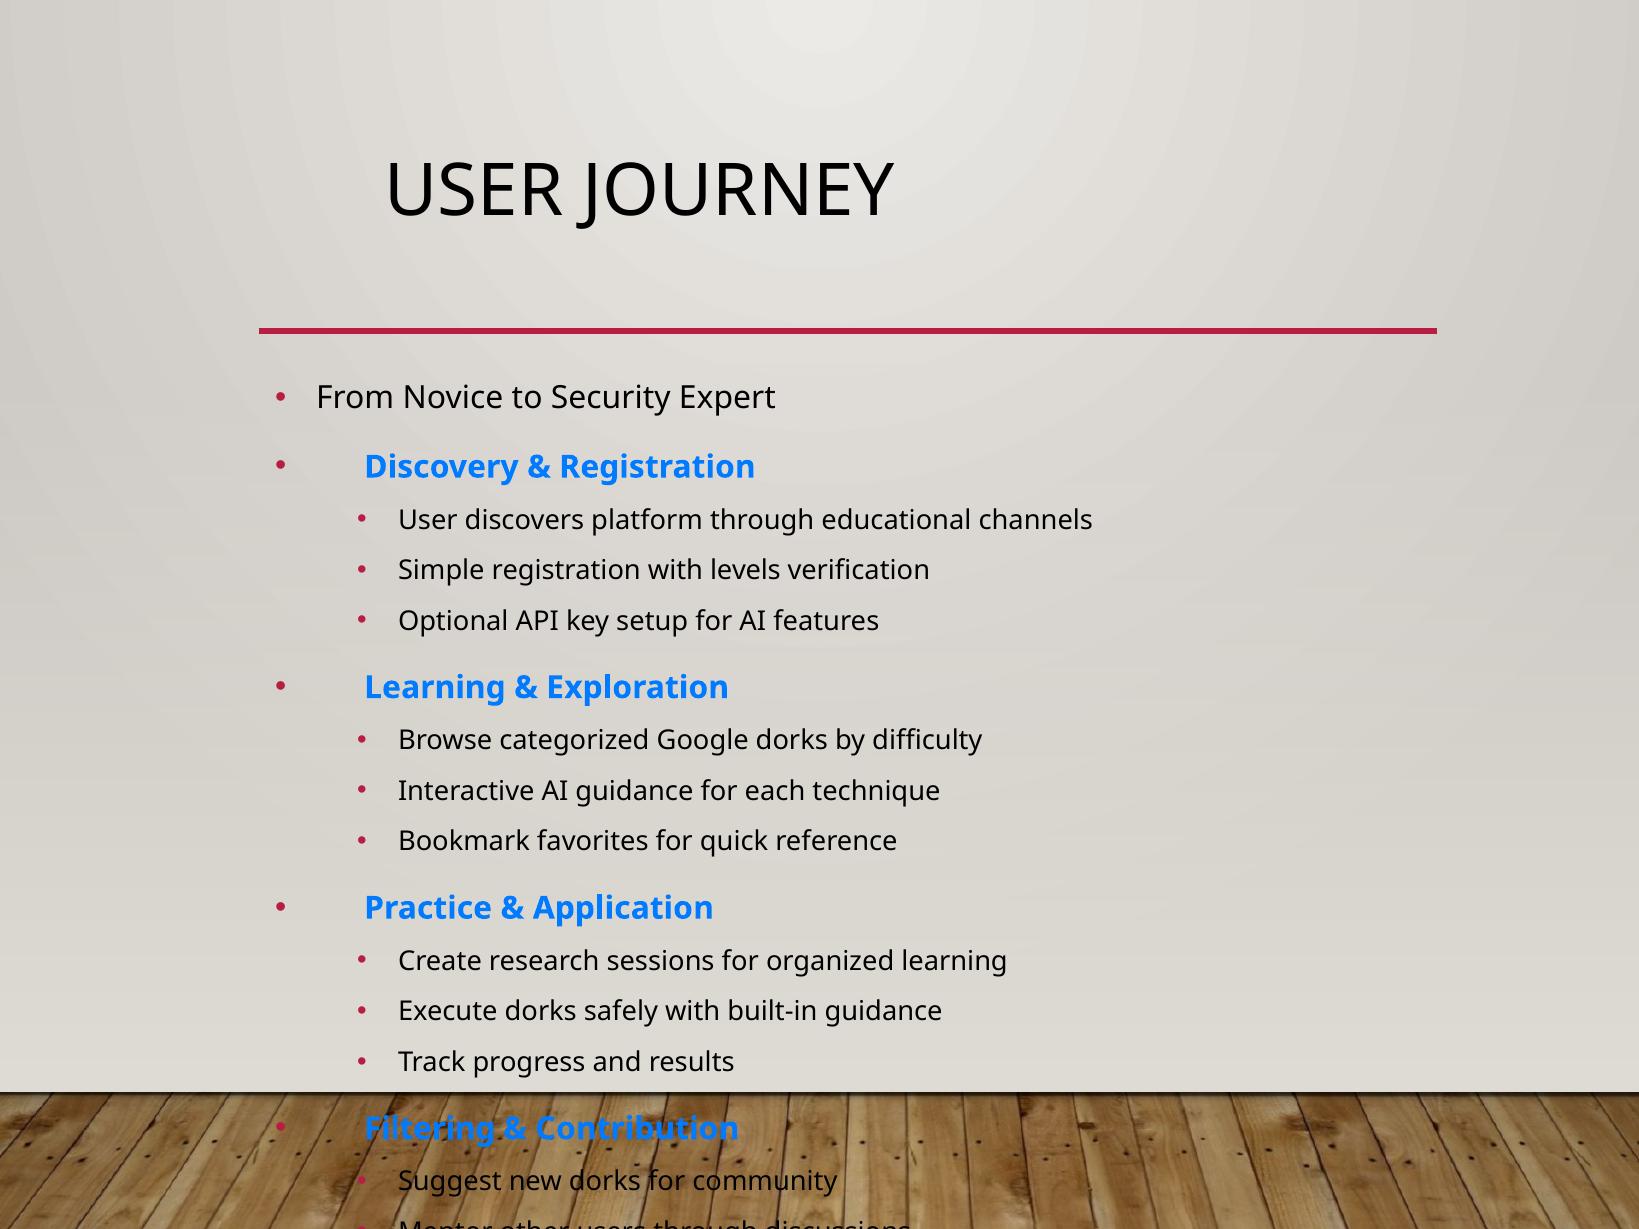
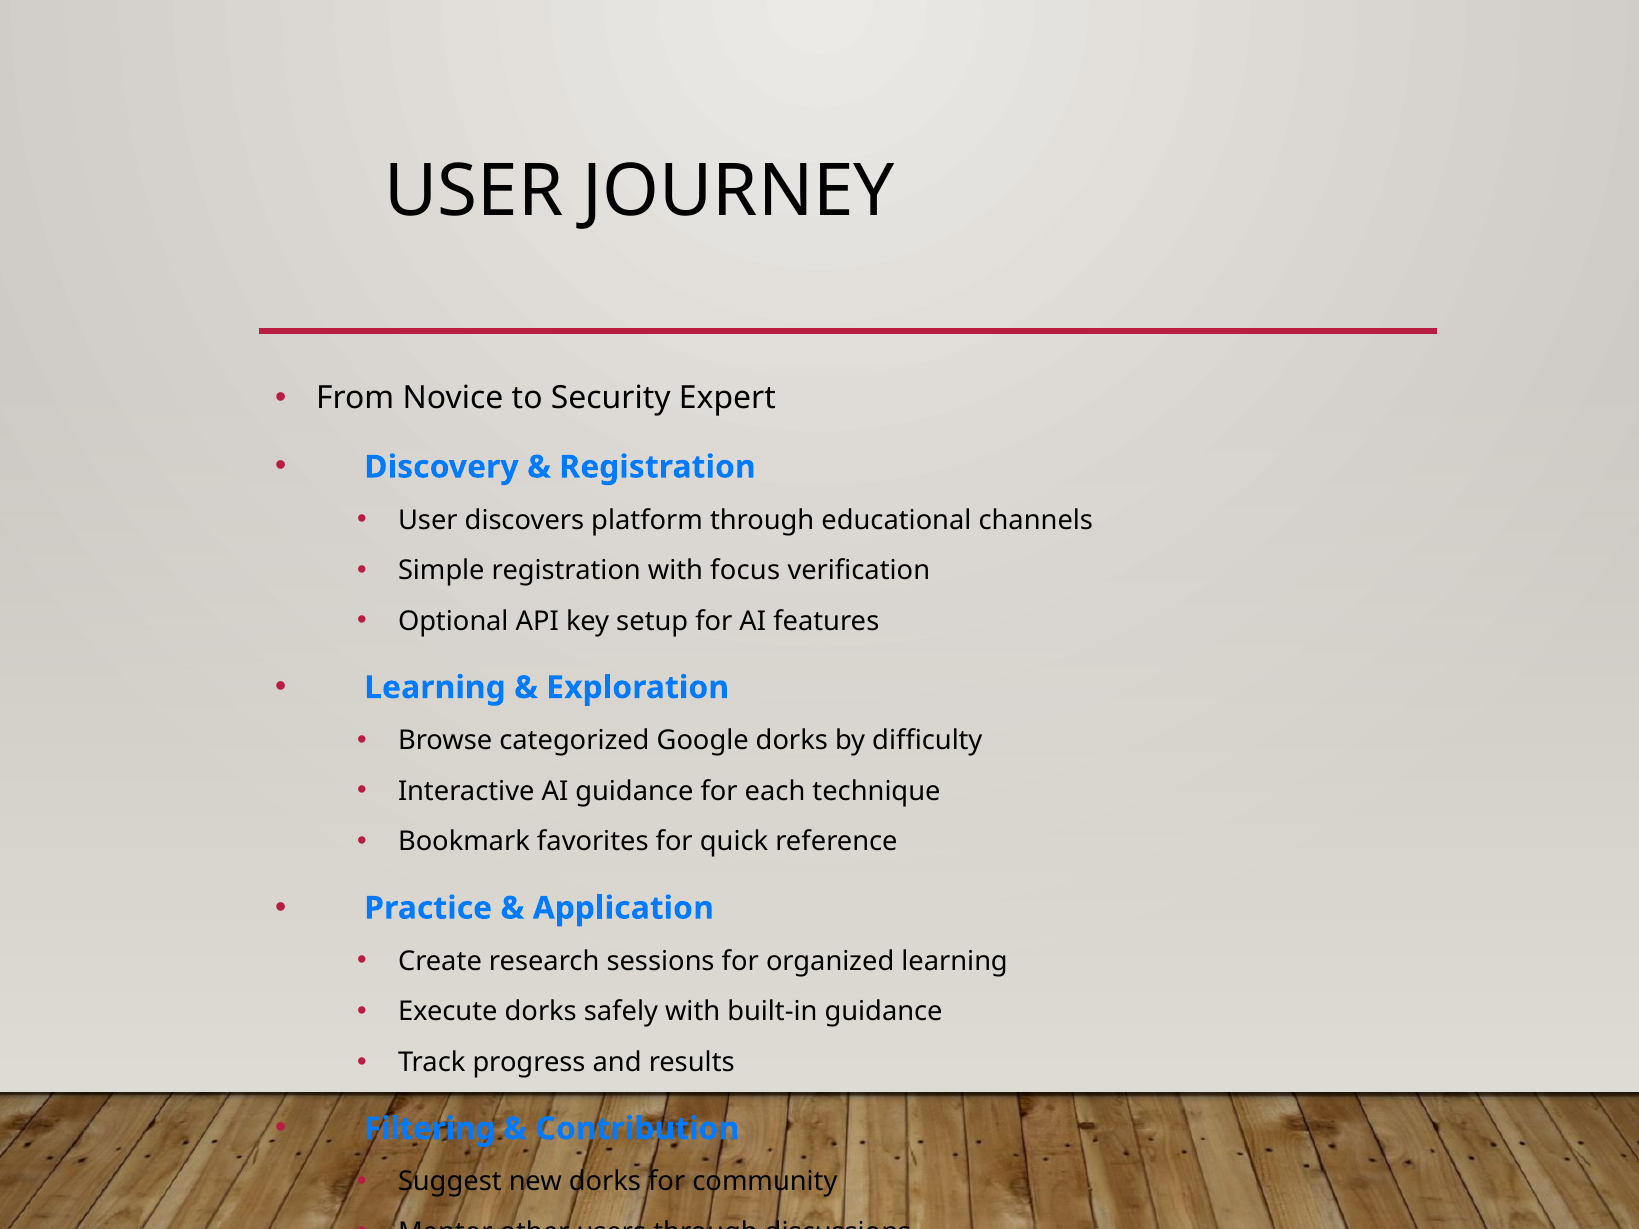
levels: levels -> focus (745, 571)
